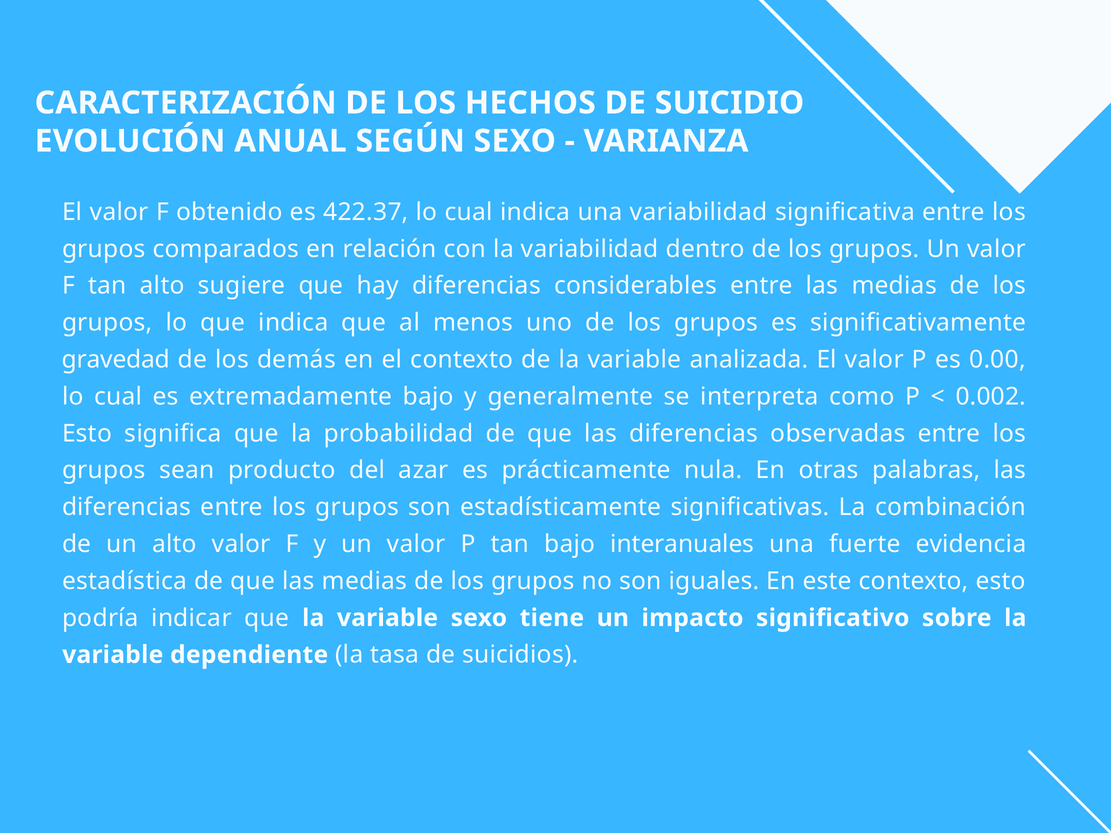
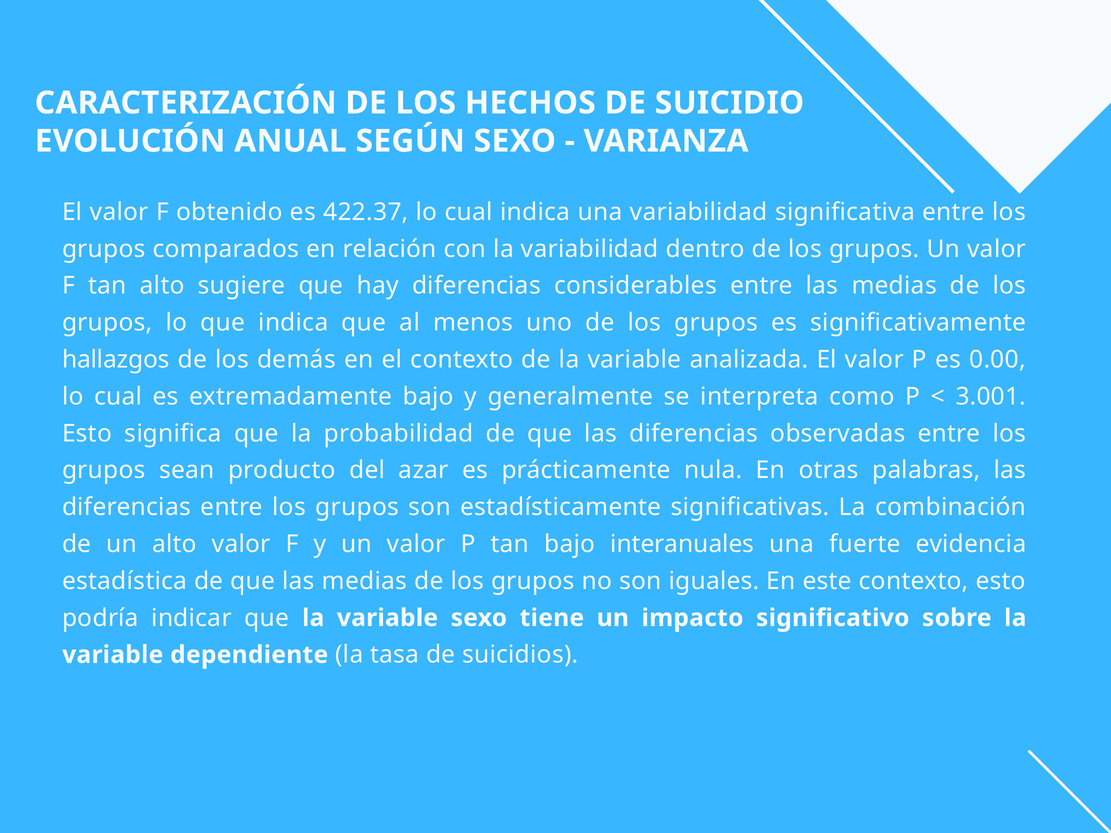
gravedad: gravedad -> hallazgos (116, 360)
0.002: 0.002 -> 3.001 (991, 397)
